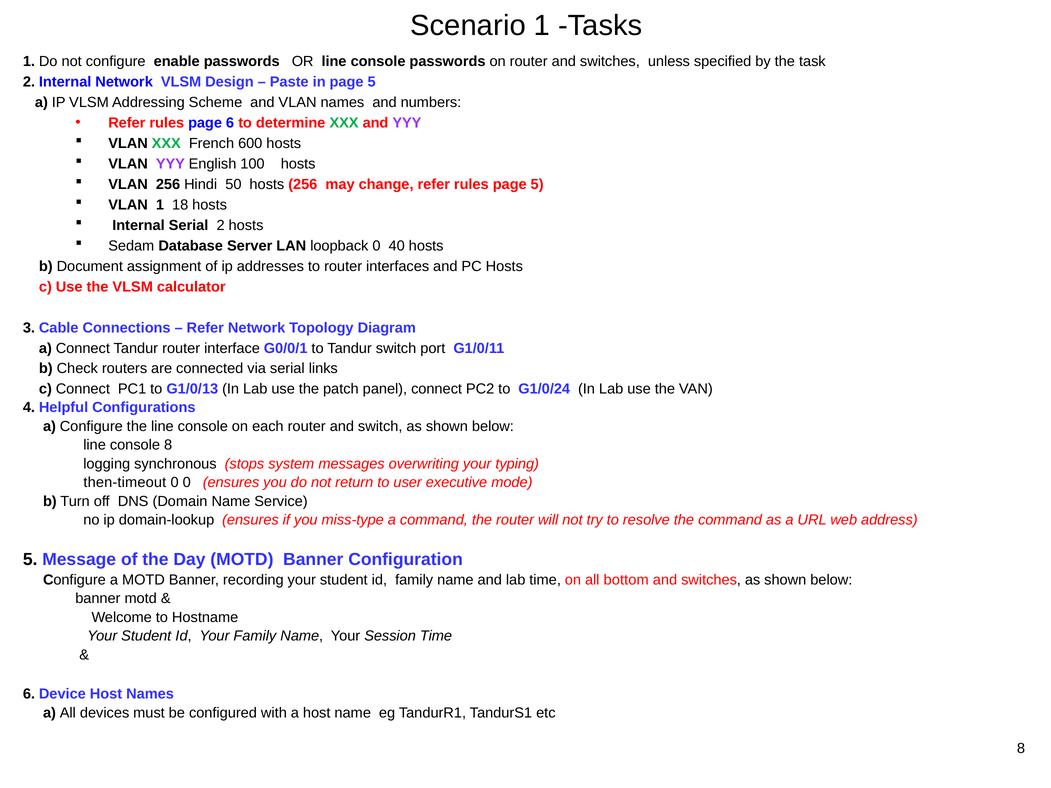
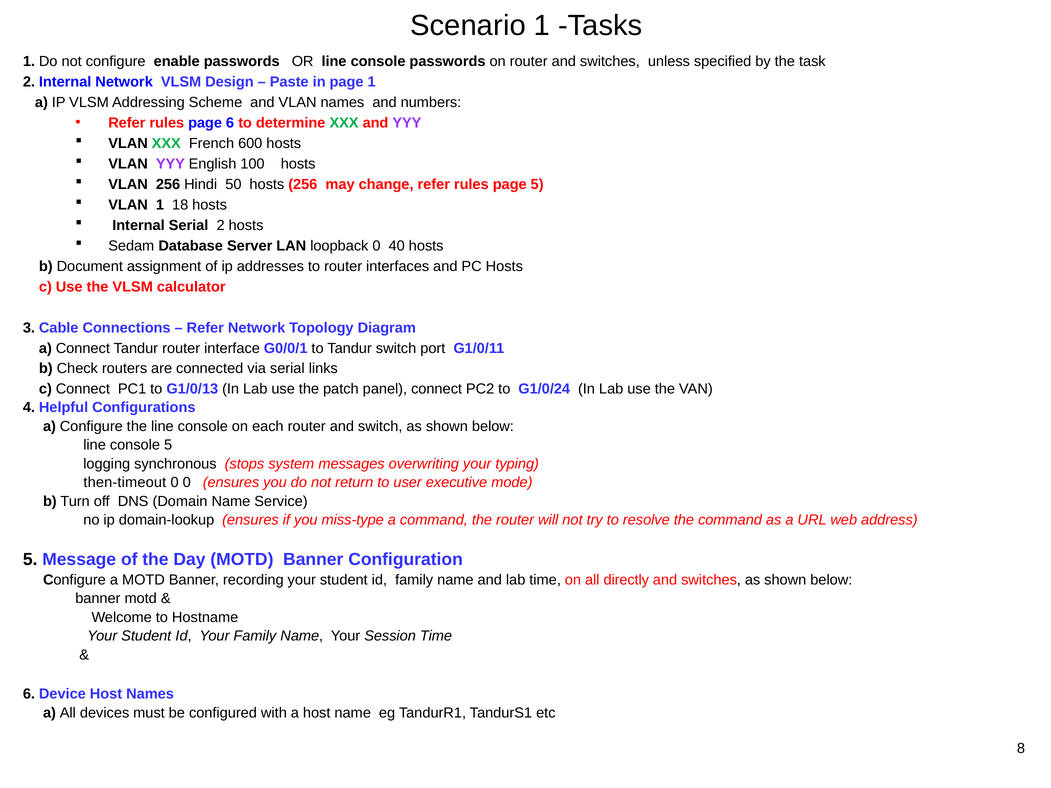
in page 5: 5 -> 1 (372, 82)
console 8: 8 -> 5 (168, 445)
bottom: bottom -> directly (626, 580)
